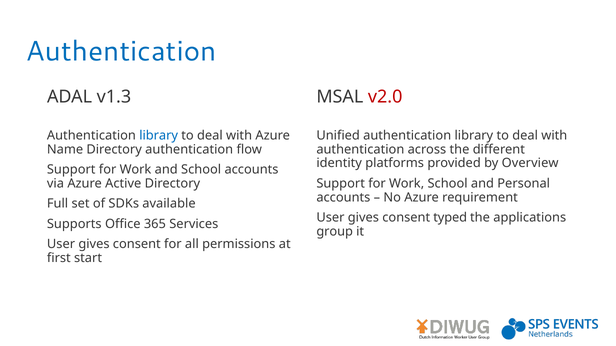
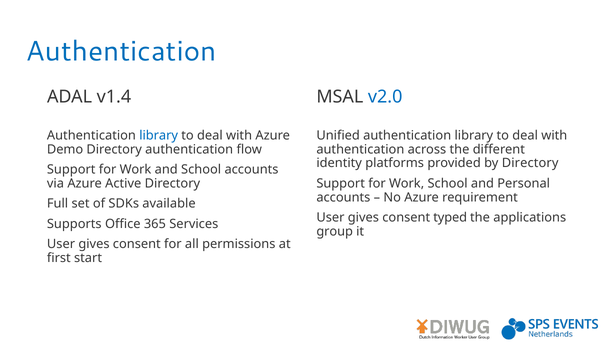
v1.3: v1.3 -> v1.4 (114, 97)
v2.0 colour: red -> blue (385, 97)
Name: Name -> Demo (65, 150)
by Overview: Overview -> Directory (530, 163)
